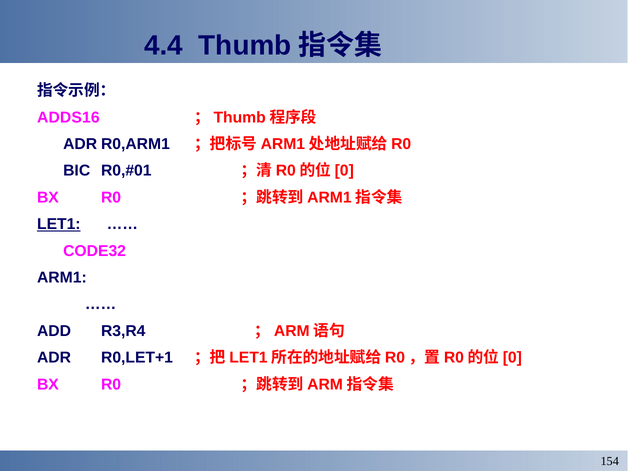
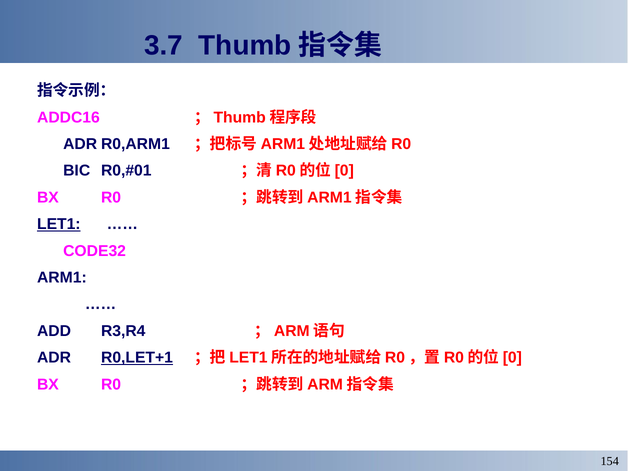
4.4: 4.4 -> 3.7 (164, 46)
ADDS16: ADDS16 -> ADDC16 (68, 117)
R0,LET+1 underline: none -> present (137, 358)
